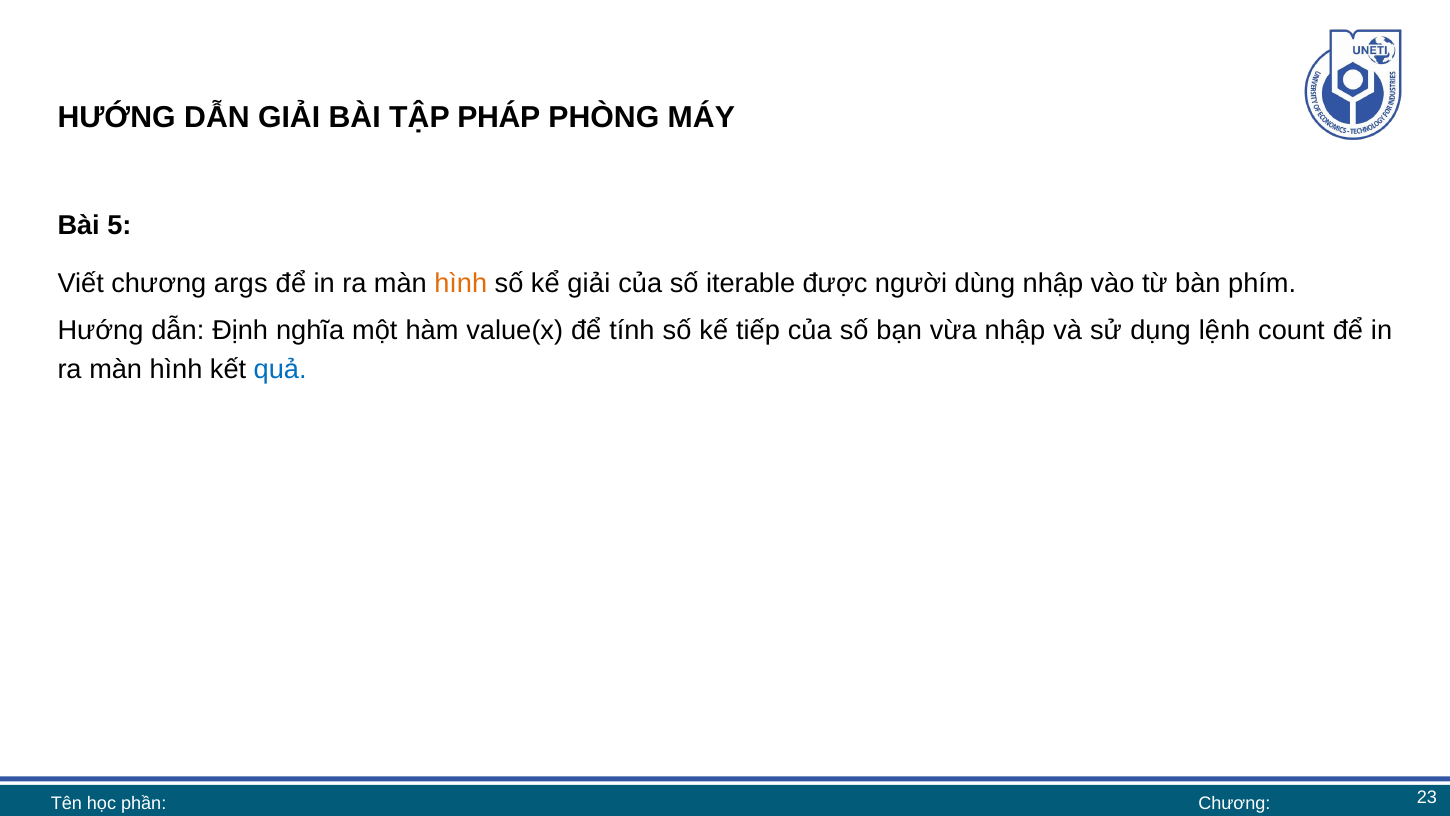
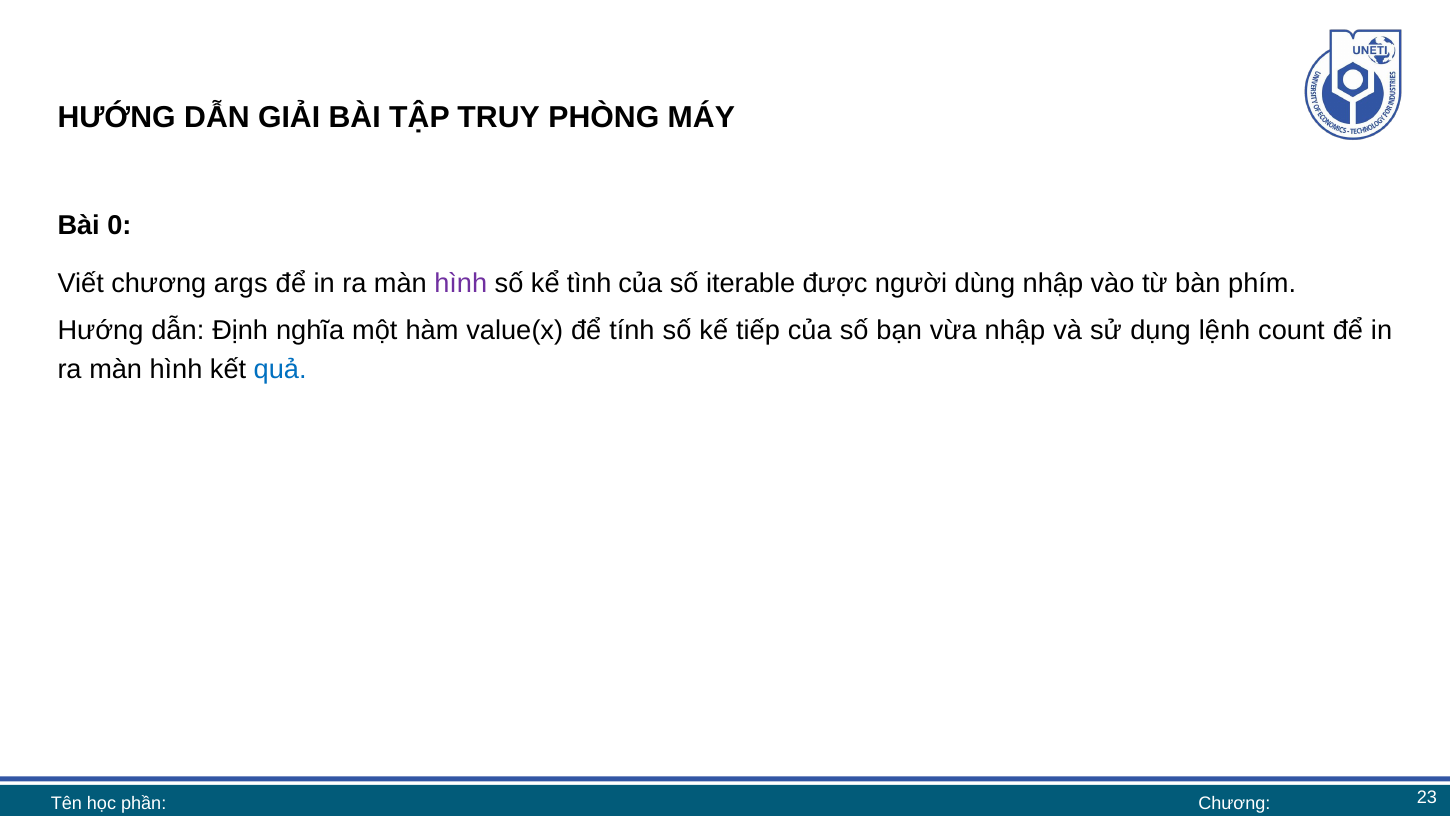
PHÁP: PHÁP -> TRUY (499, 117)
5: 5 -> 0 (119, 226)
hình colour: orange -> purple (461, 283)
kể giải: giải -> tình (589, 283)
